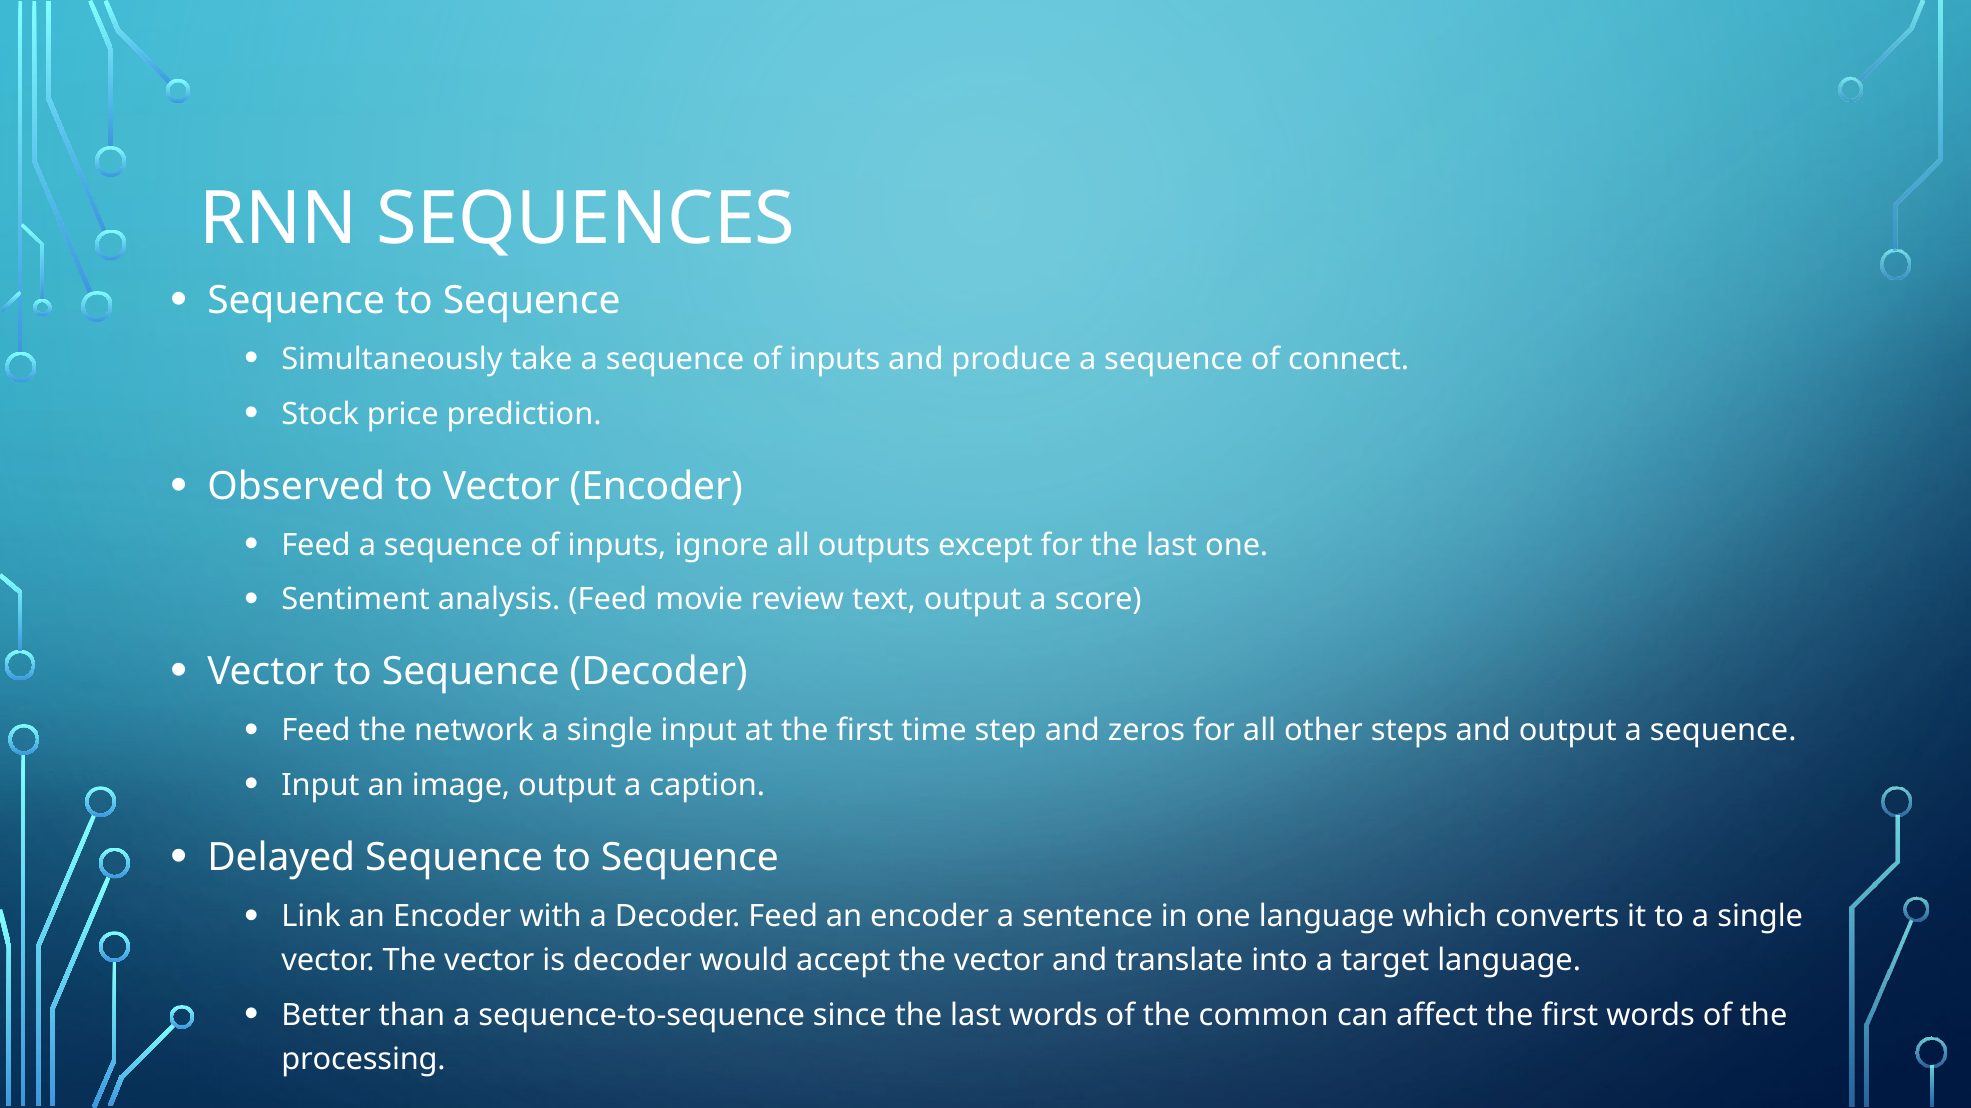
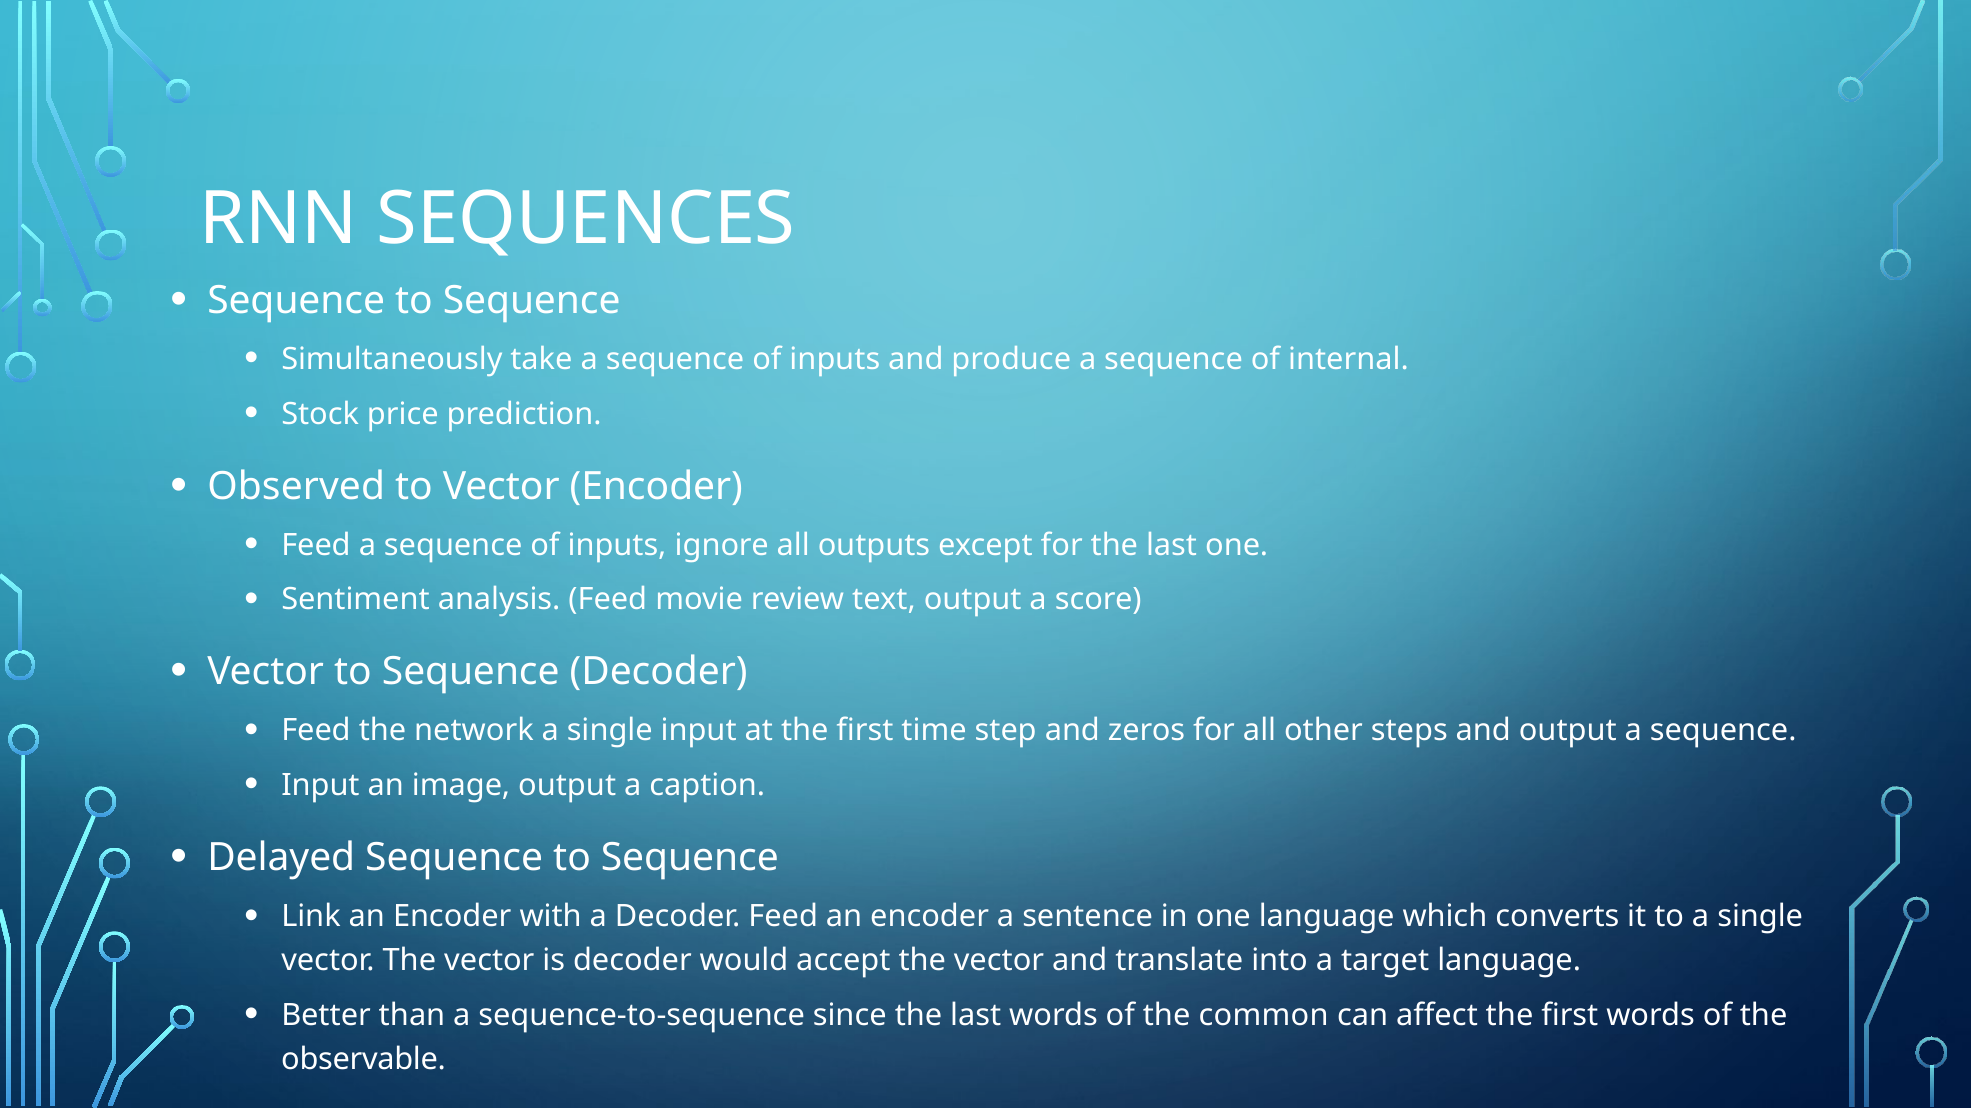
connect: connect -> internal (1348, 360)
processing: processing -> observable (364, 1060)
